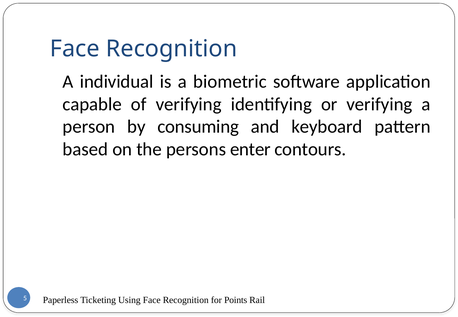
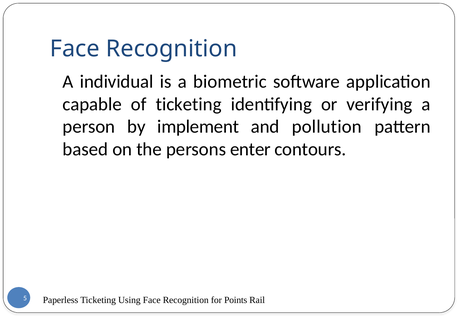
of verifying: verifying -> ticketing (189, 104)
consuming: consuming -> implement (198, 127)
keyboard: keyboard -> pollution (327, 127)
